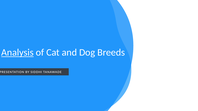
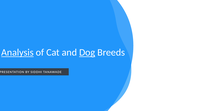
Dog underline: none -> present (87, 53)
